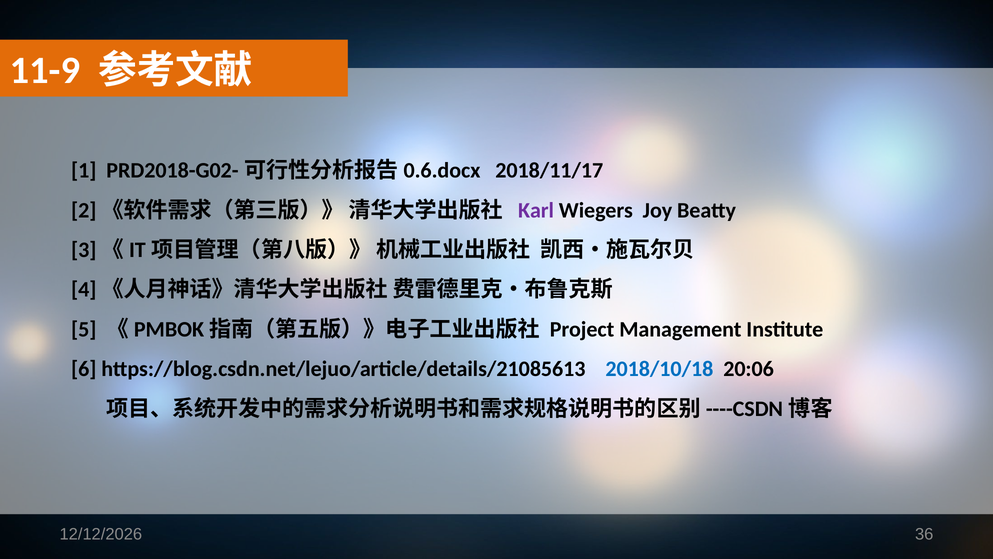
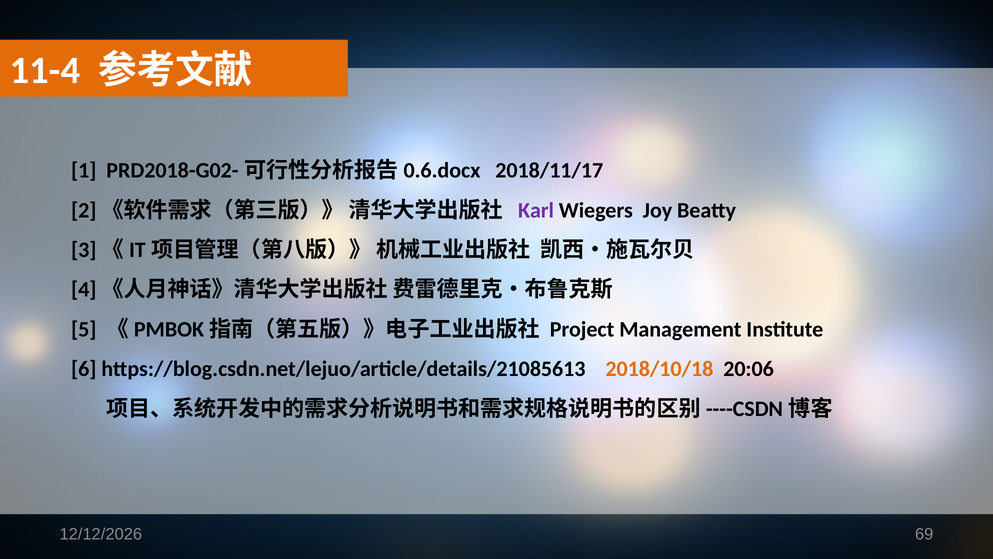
11-9: 11-9 -> 11-4 (45, 70)
2018/10/18 colour: blue -> orange (659, 369)
36: 36 -> 69 (924, 534)
